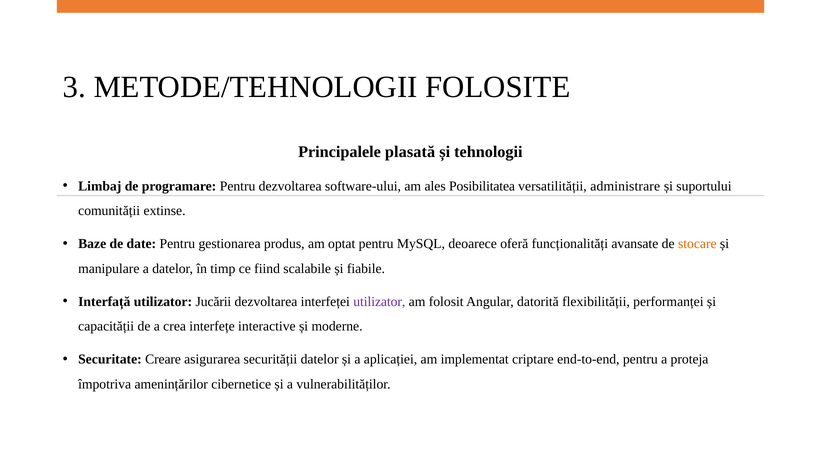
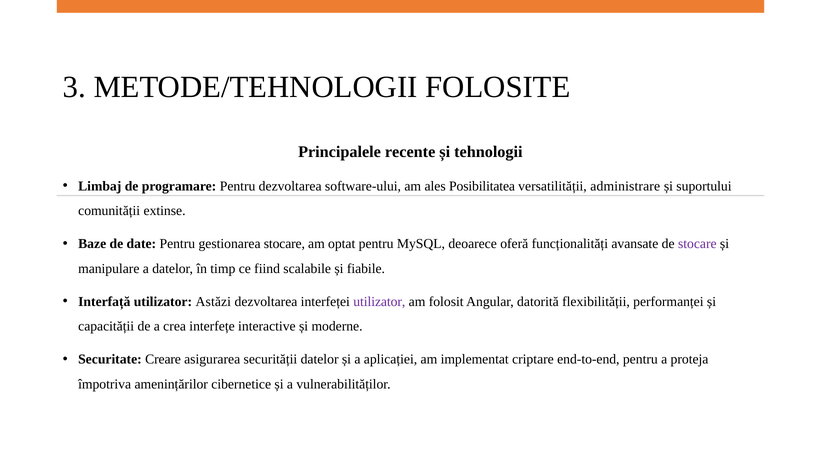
plasată: plasată -> recente (410, 152)
gestionarea produs: produs -> stocare (284, 244)
stocare colour: orange -> purple (697, 244)
Jucării: Jucării -> Astăzi (213, 302)
